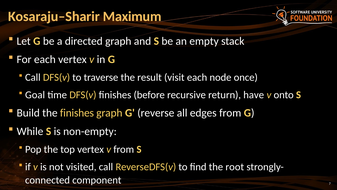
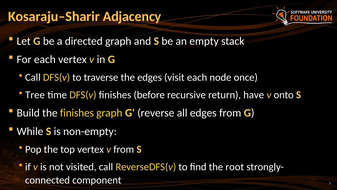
Maximum: Maximum -> Adjacency (132, 16)
the result: result -> edges (150, 77)
Goal: Goal -> Tree (35, 95)
